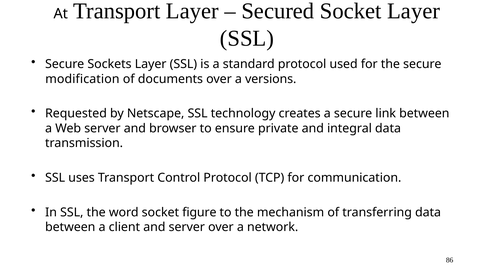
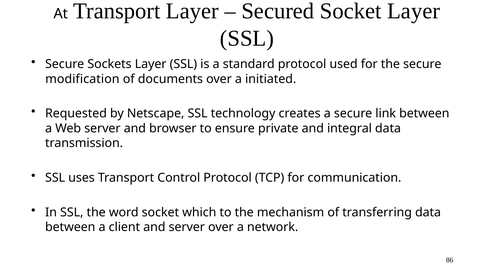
versions: versions -> initiated (271, 79)
figure: figure -> which (199, 212)
